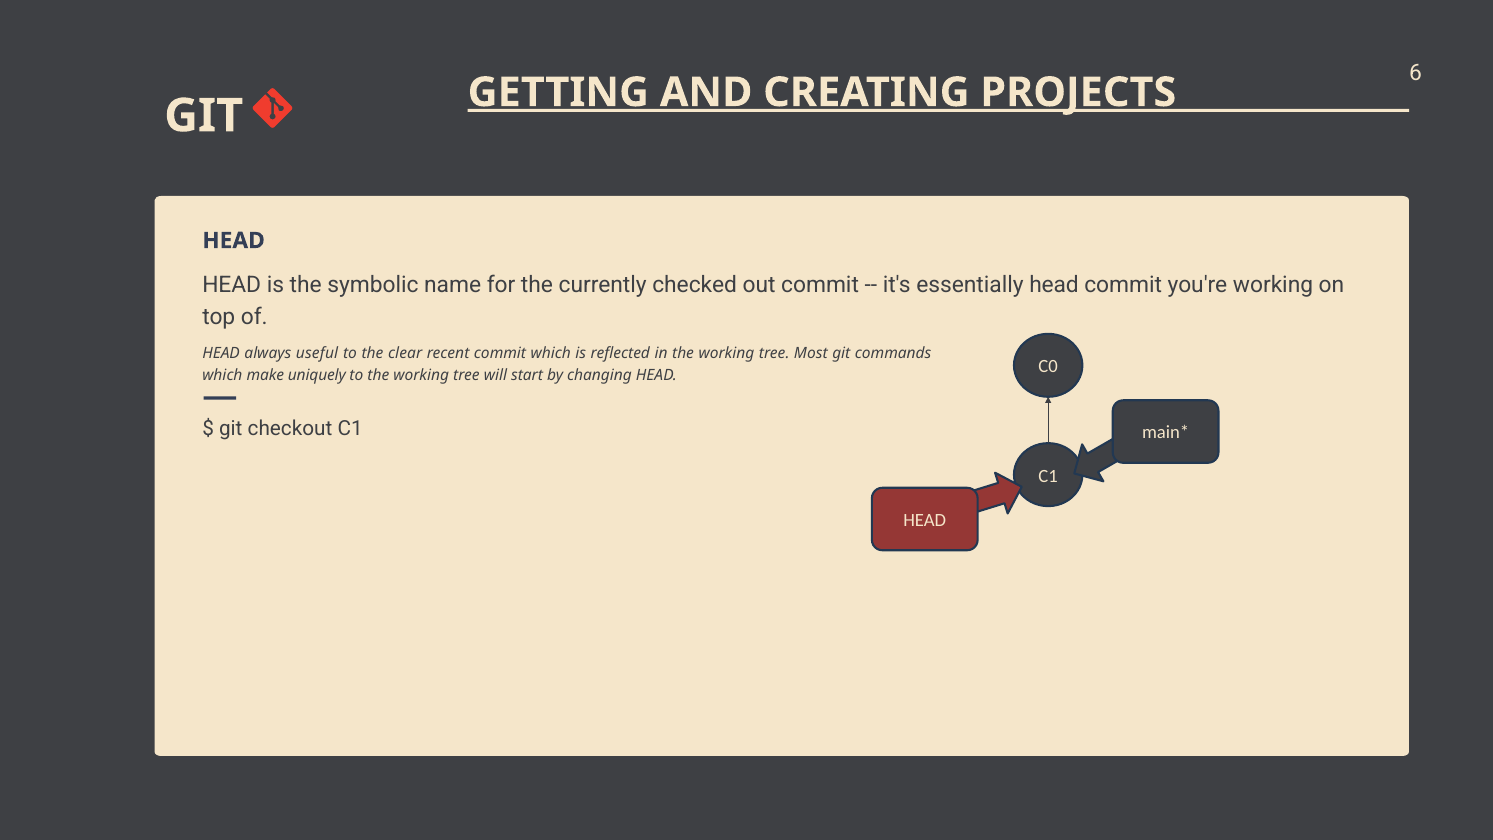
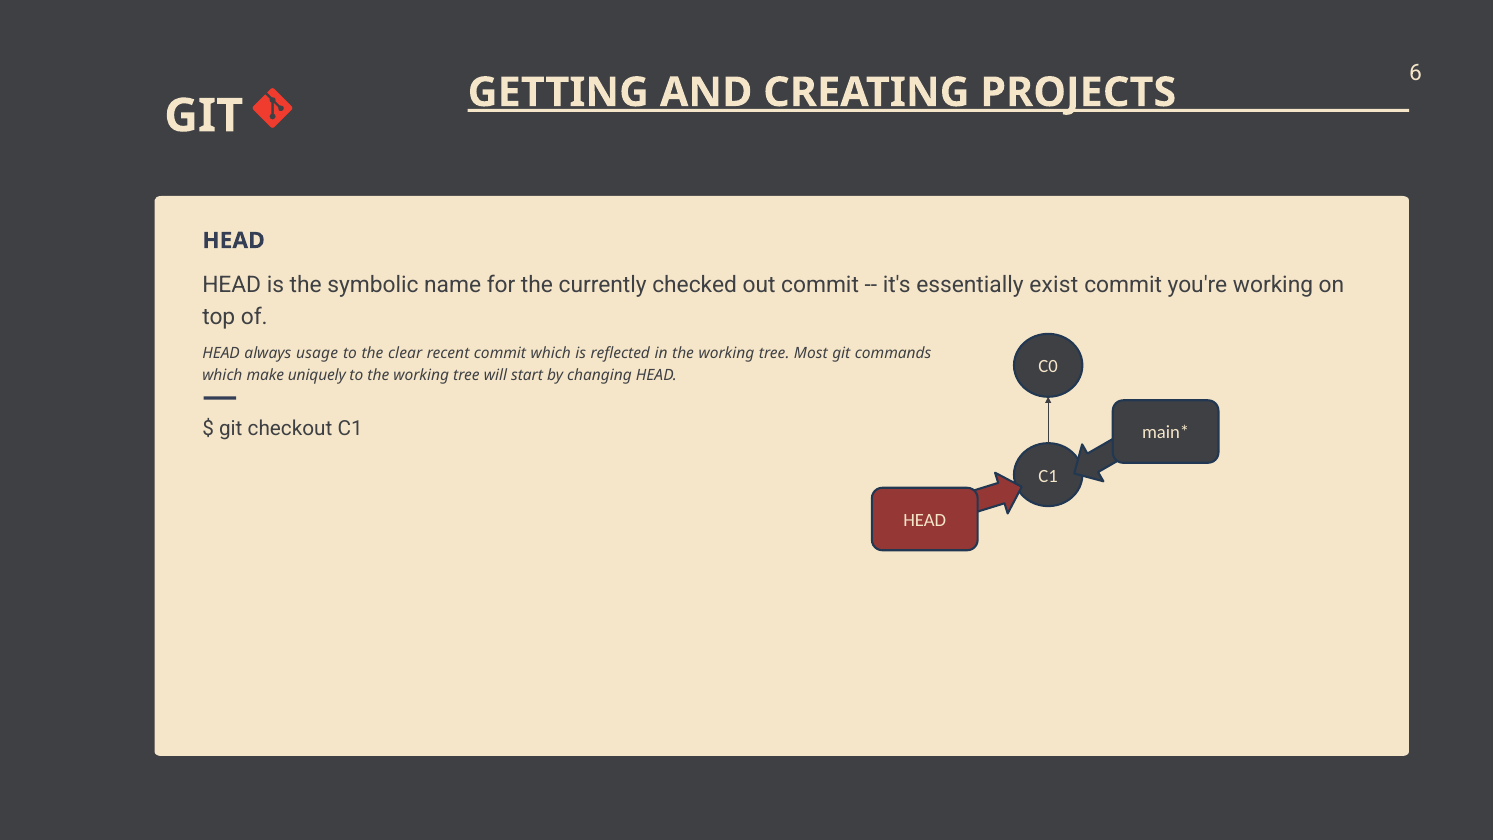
essentially head: head -> exist (1054, 285)
useful: useful -> usage (317, 353)
